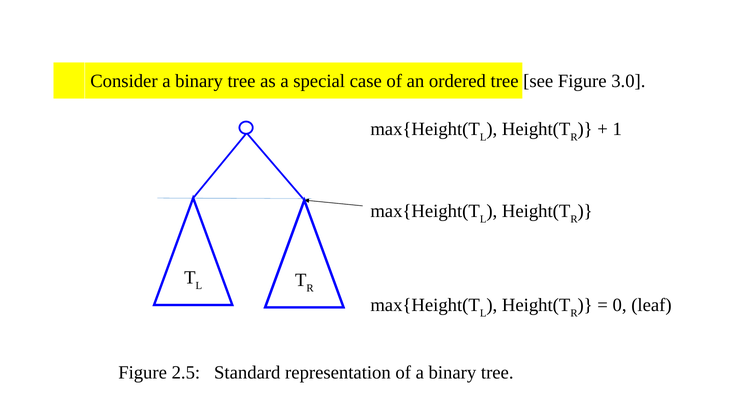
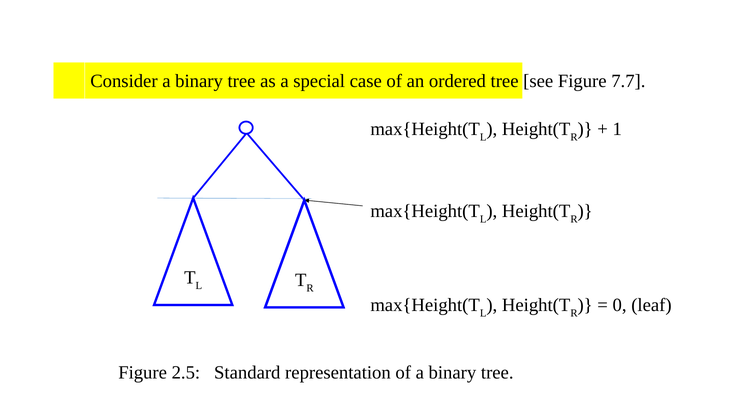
3.0: 3.0 -> 7.7 (628, 81)
